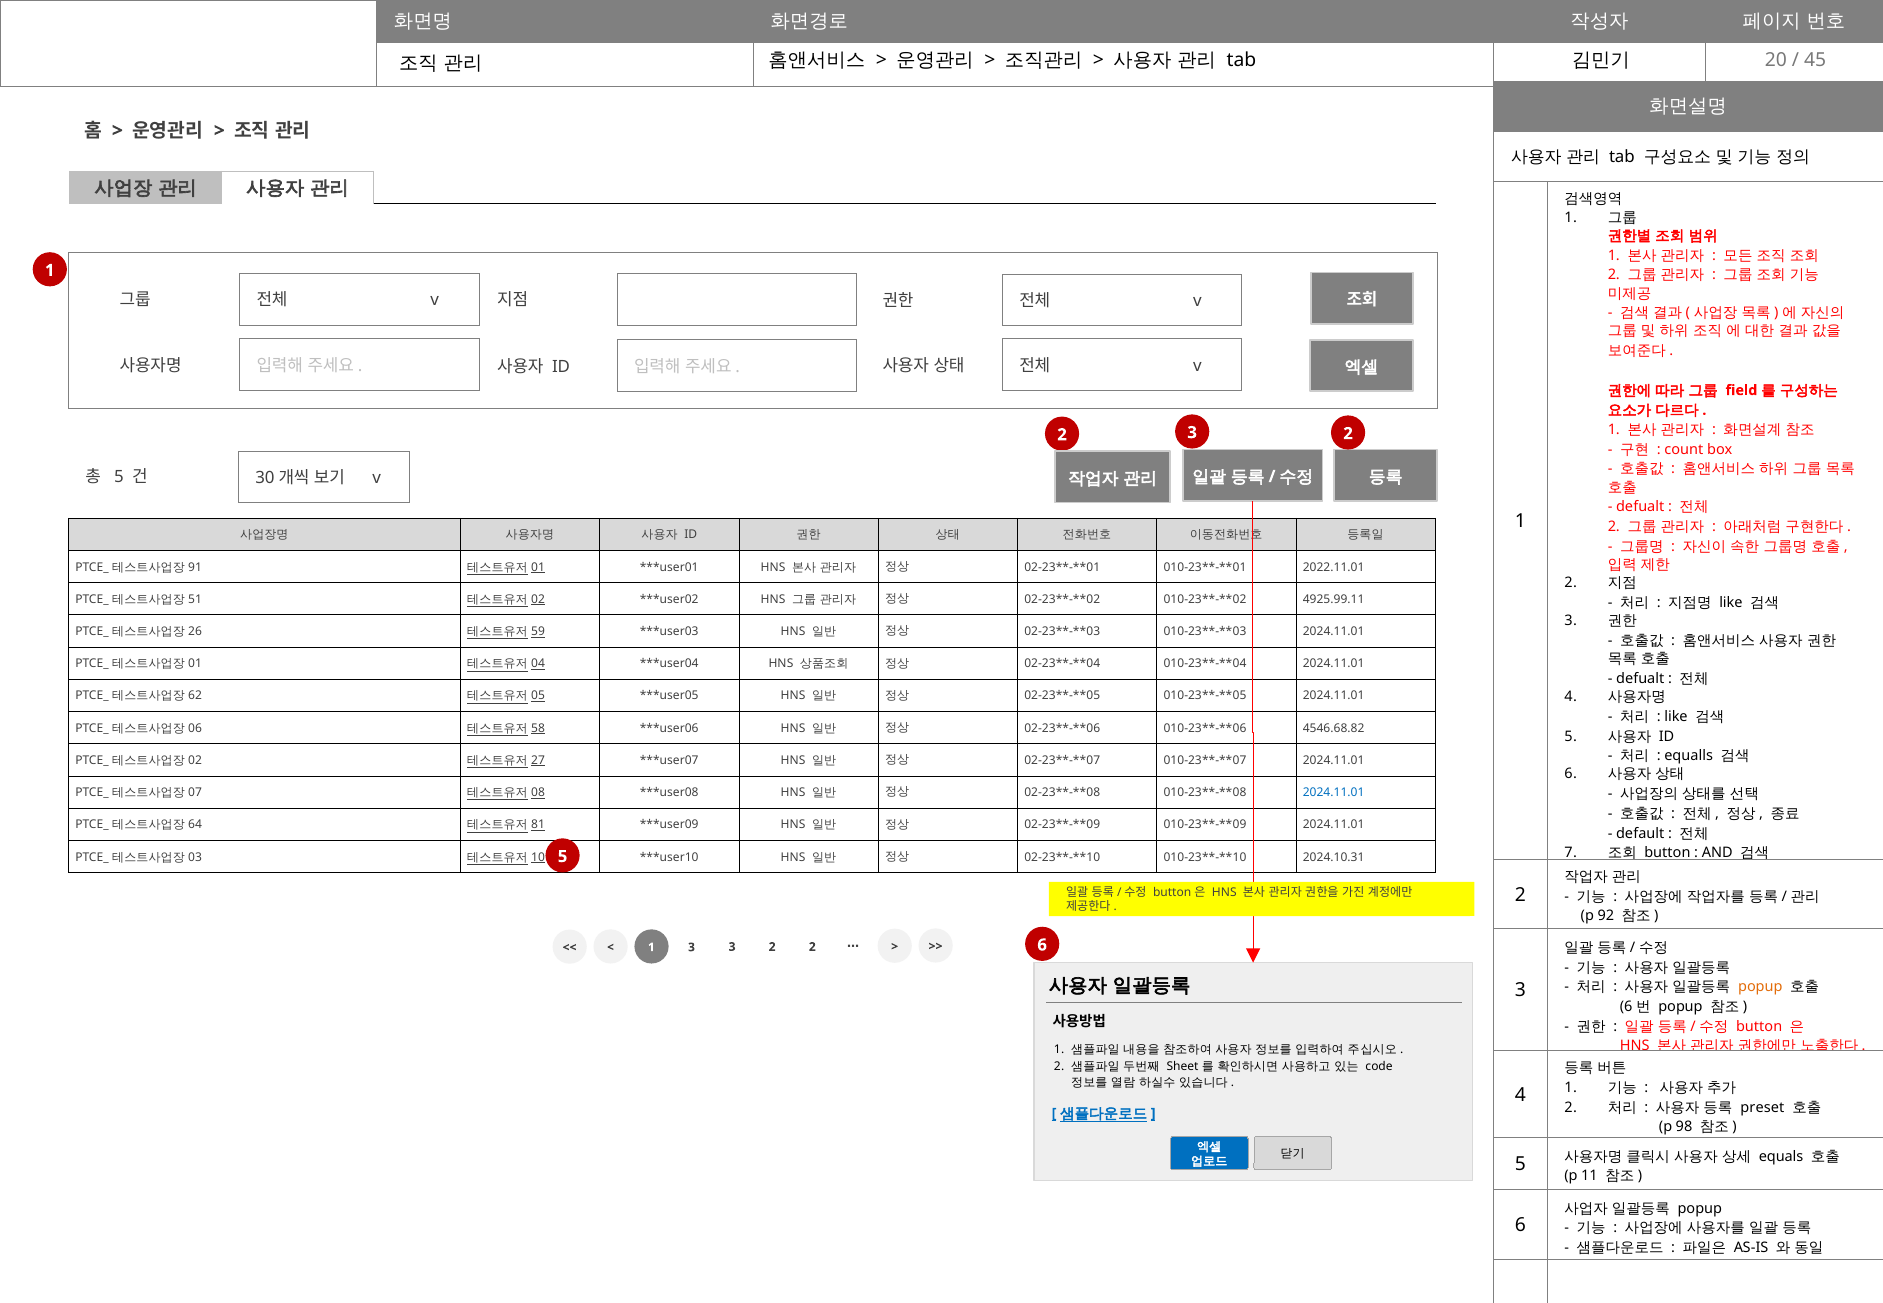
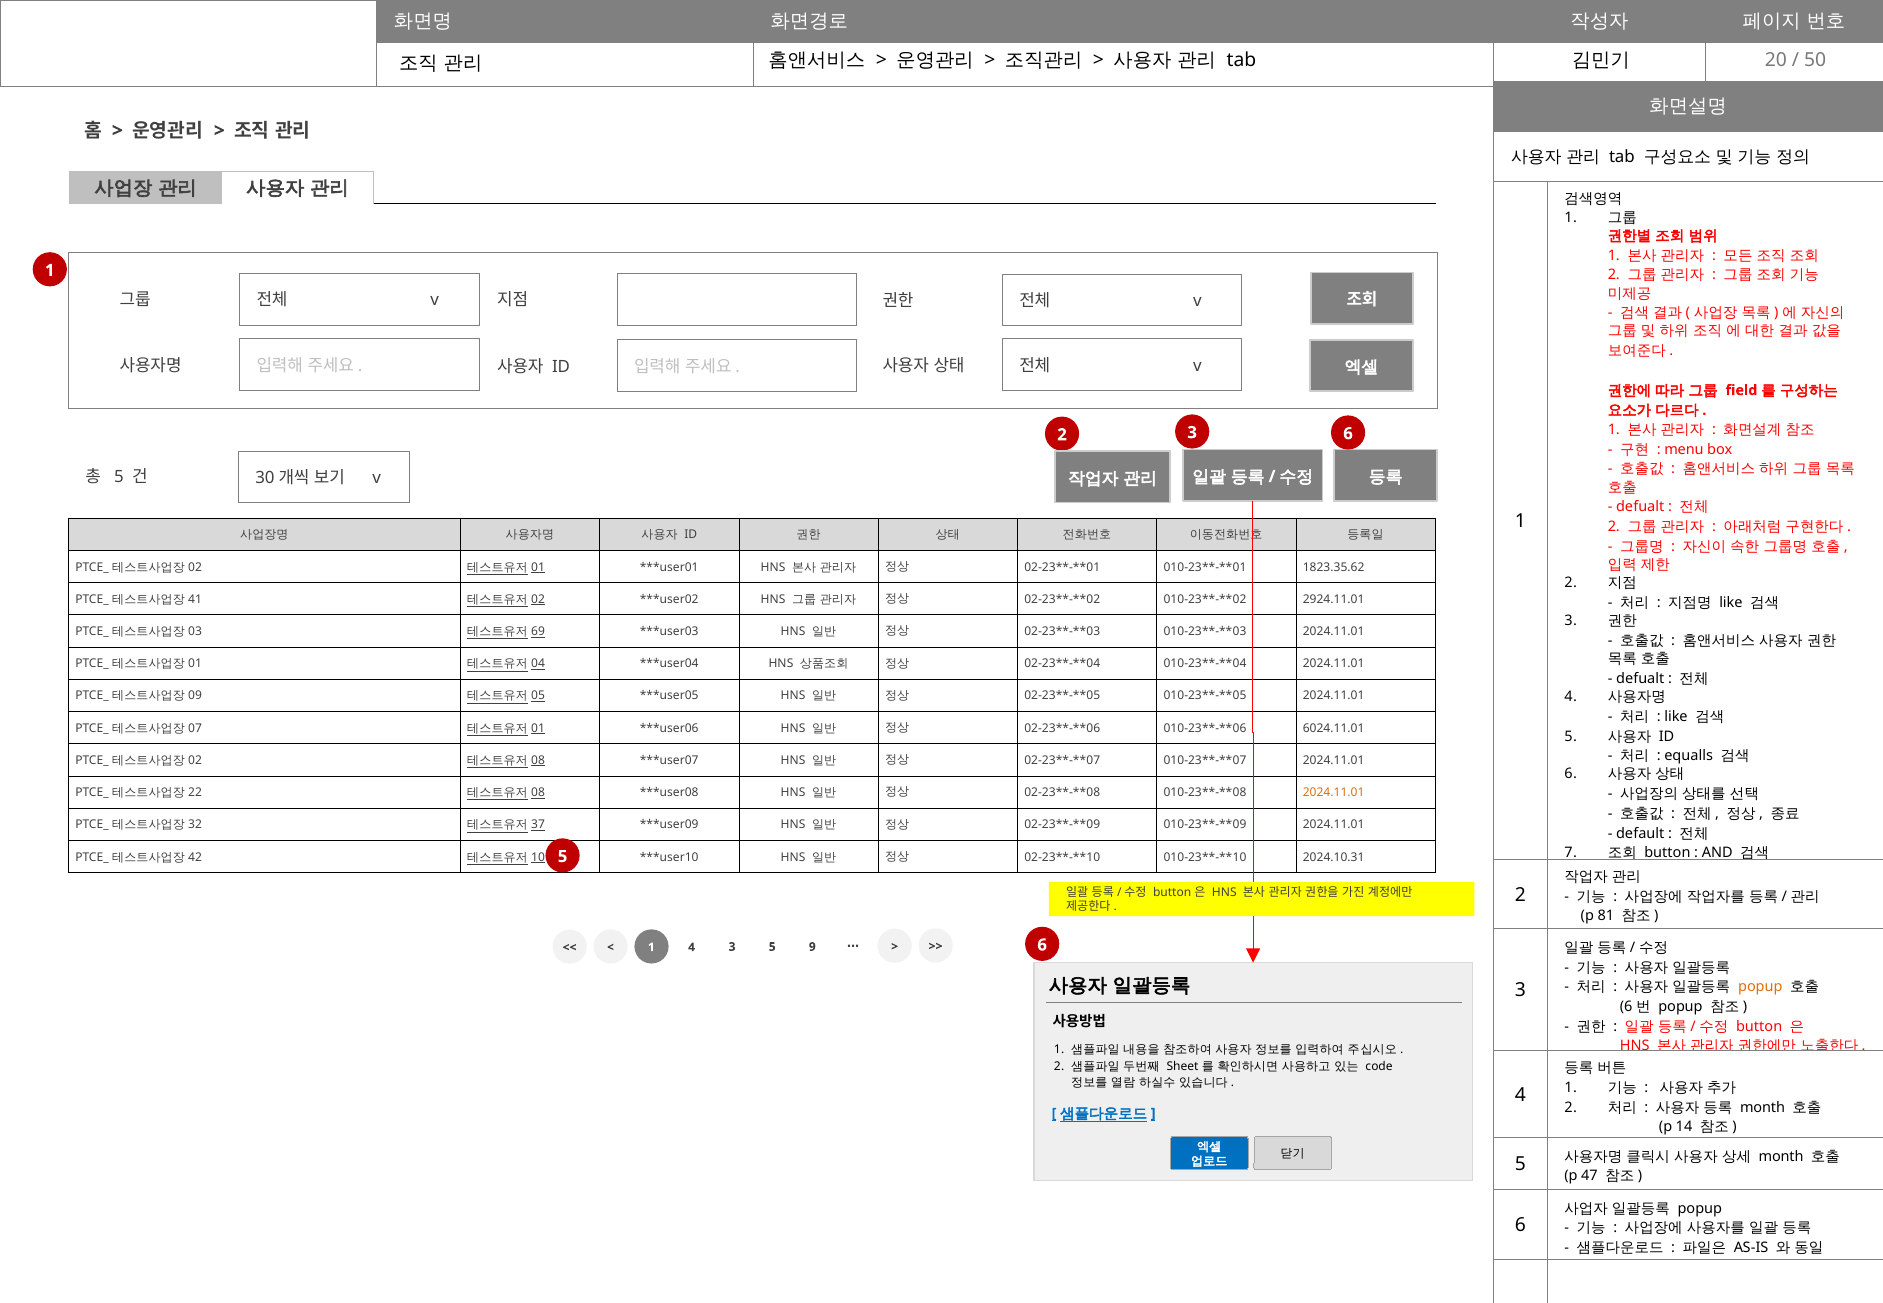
45: 45 -> 50 (1815, 60)
2: 2 -> 6 (1348, 434)
count: count -> menu (1684, 450)
91: 91 -> 02 (195, 567)
2022.11.01: 2022.11.01 -> 1823.35.62 (1334, 567)
51: 51 -> 41 (195, 600)
4925.99.11: 4925.99.11 -> 2924.11.01 (1334, 600)
26: 26 -> 03 (195, 632)
59: 59 -> 69 (538, 632)
62: 62 -> 09 (195, 696)
06: 06 -> 07 (195, 729)
58: 58 -> 01 (538, 729)
4546.68.82: 4546.68.82 -> 6024.11.01 (1334, 729)
27: 27 -> 08 (538, 761)
07: 07 -> 22 (195, 793)
2024.11.01 colour: blue -> orange (1334, 793)
64: 64 -> 32 (195, 825)
81: 81 -> 37 (538, 825)
03: 03 -> 42 (195, 857)
92: 92 -> 81 (1606, 916)
1 3: 3 -> 4 (692, 948)
2: 2 -> 5 (772, 947)
2: 2 -> 9 (812, 947)
preset: preset -> month (1763, 1108)
98: 98 -> 14 (1684, 1128)
equals: equals -> month (1781, 1157)
11: 11 -> 47 (1589, 1177)
